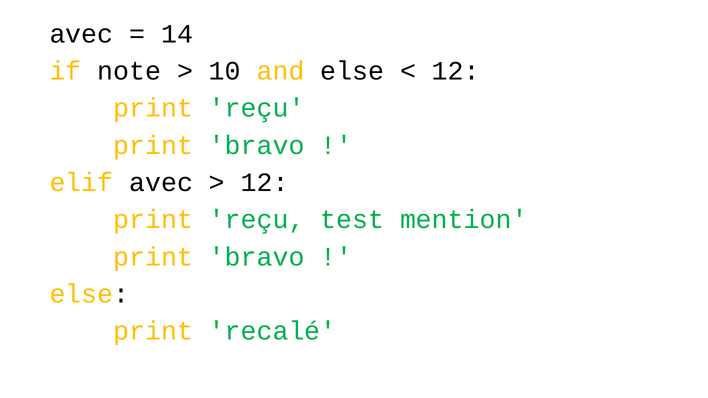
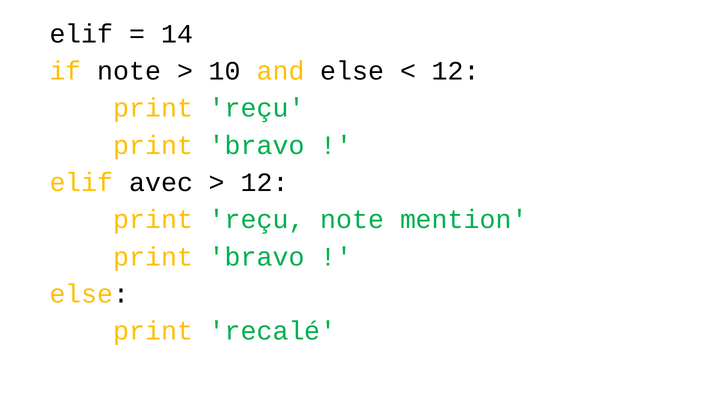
avec: avec -> elif (81, 34)
reçu test: test -> note (352, 220)
